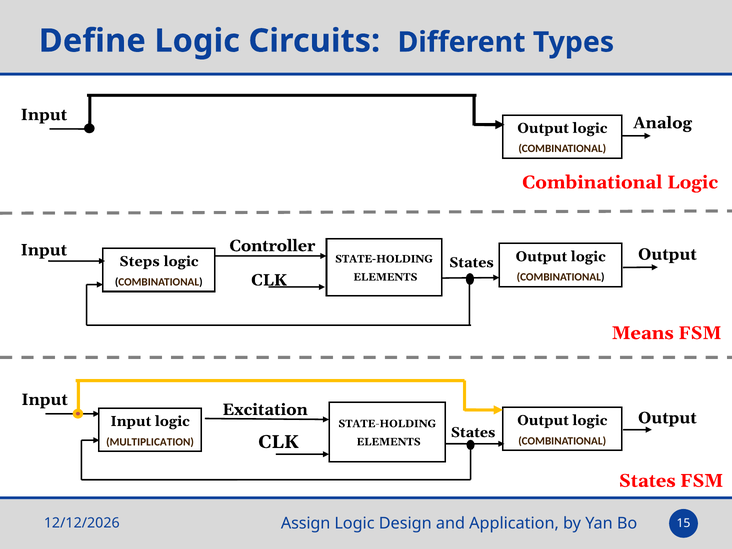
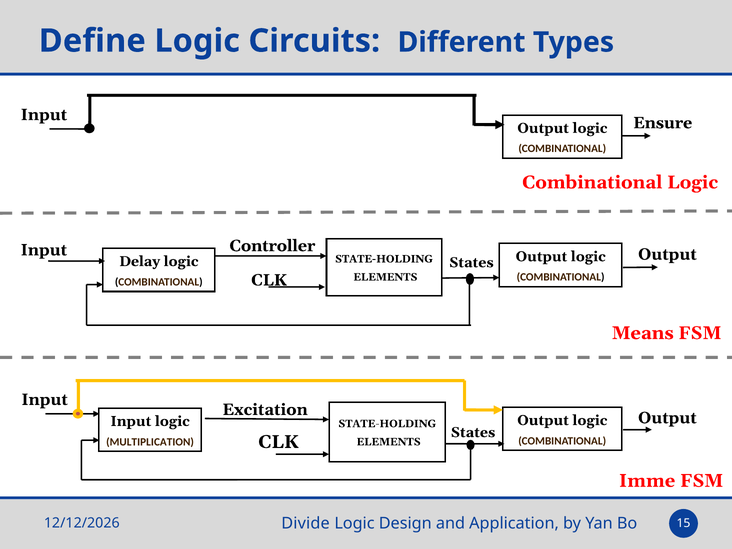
Analog: Analog -> Ensure (663, 123)
Steps: Steps -> Delay (140, 261)
States: States -> Imme (647, 481)
Assign: Assign -> Divide (306, 523)
